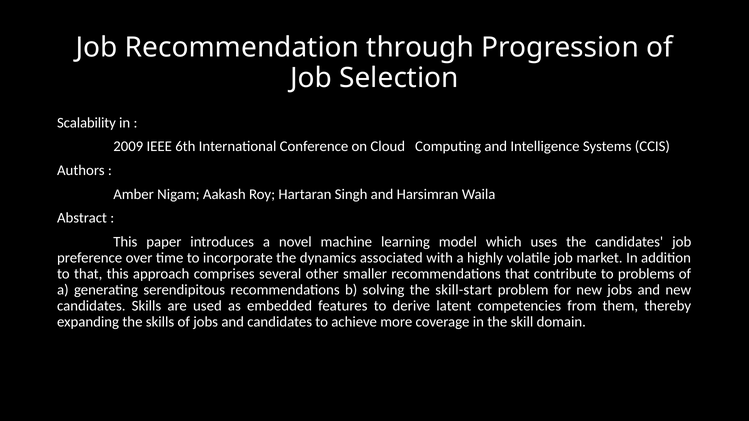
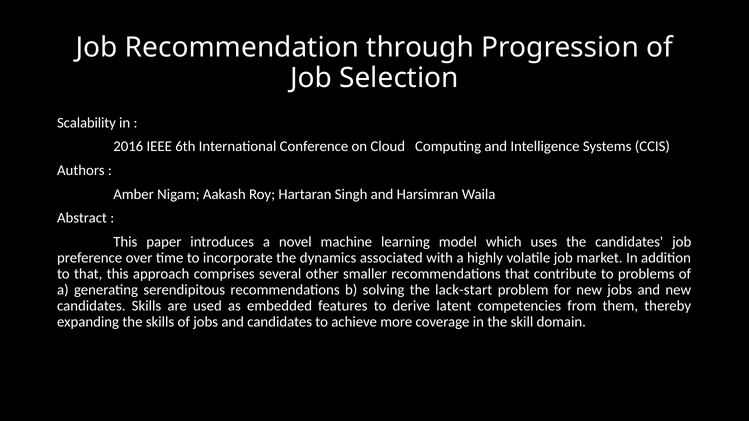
2009: 2009 -> 2016 (128, 147)
skill-start: skill-start -> lack-start (464, 290)
